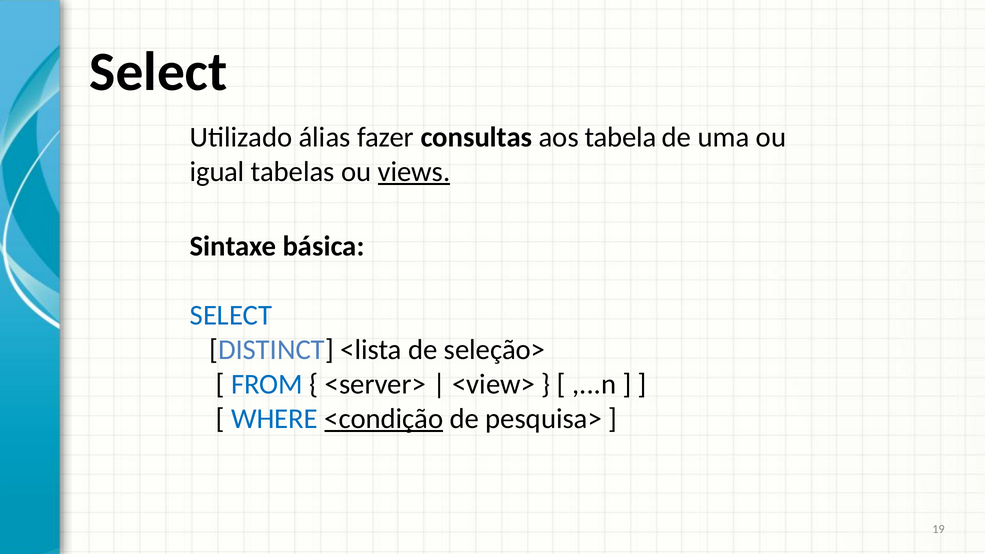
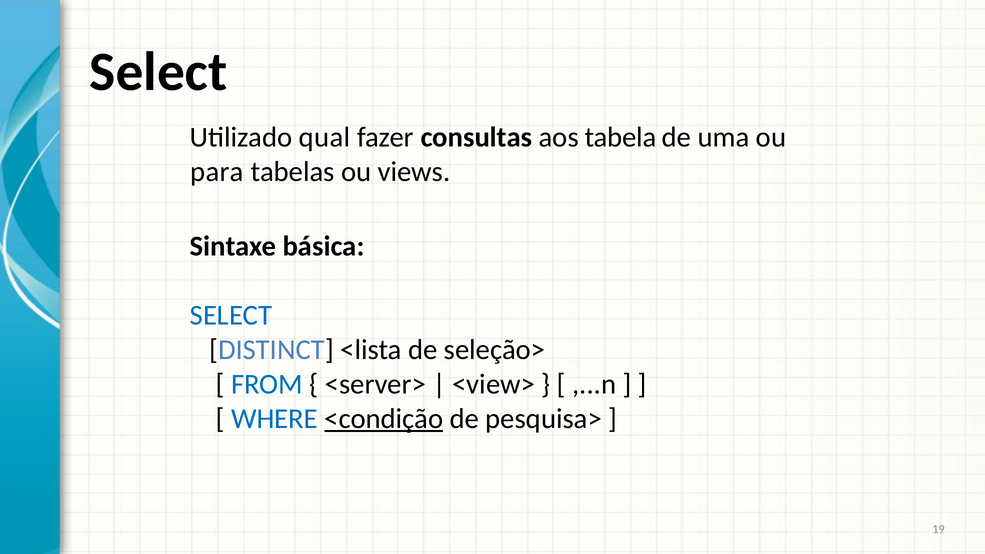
álias: álias -> qual (324, 137)
igual: igual -> para (217, 172)
views underline: present -> none (414, 172)
